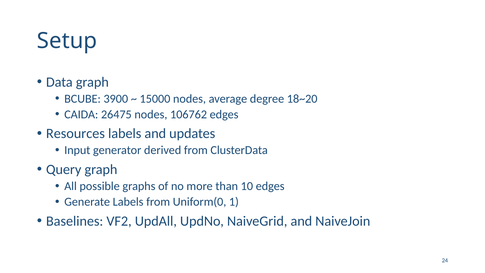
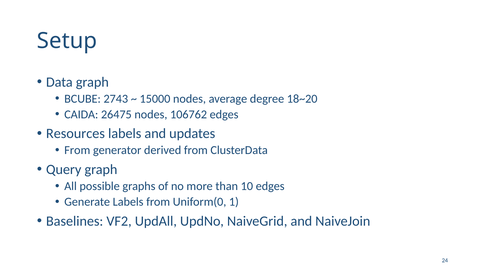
3900: 3900 -> 2743 (116, 99)
Input: Input -> From (77, 150)
